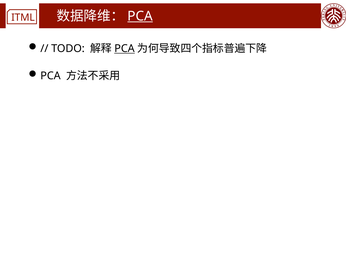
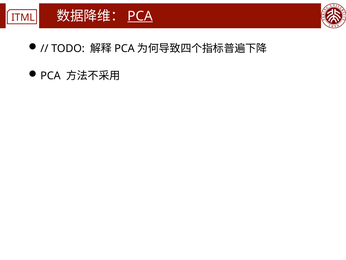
PCA underline: present -> none (125, 48)
